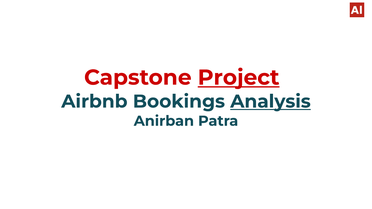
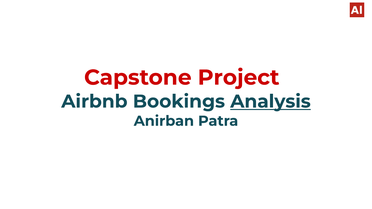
Project underline: present -> none (239, 78)
